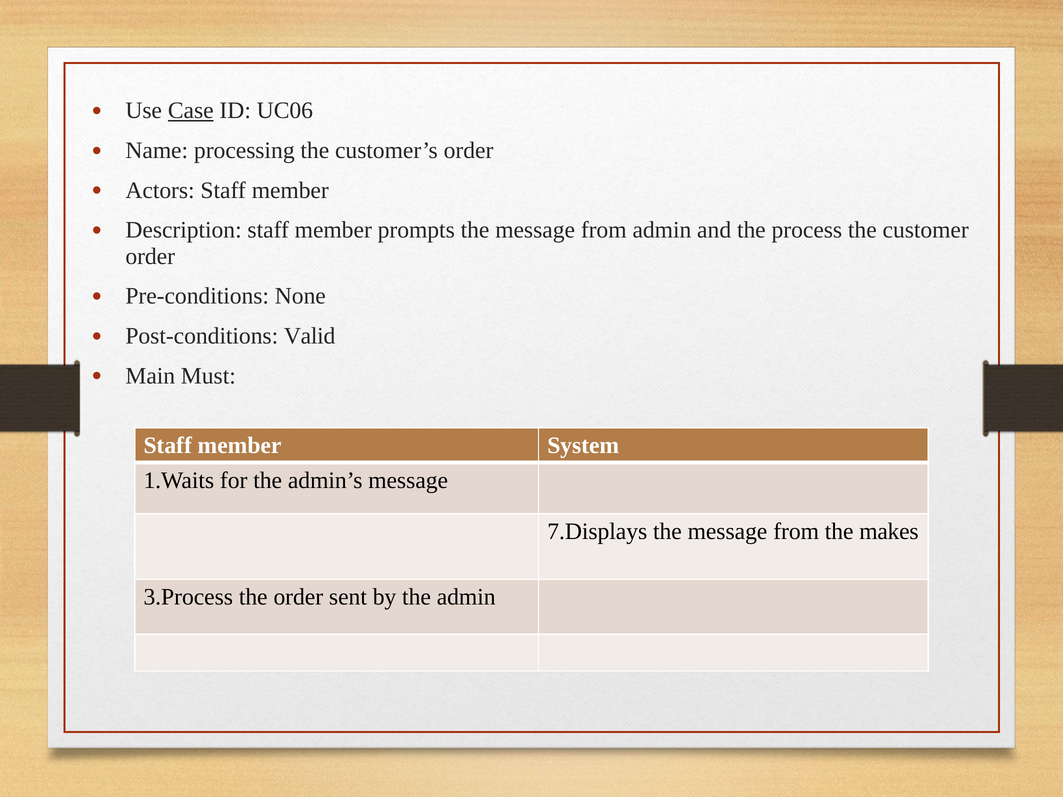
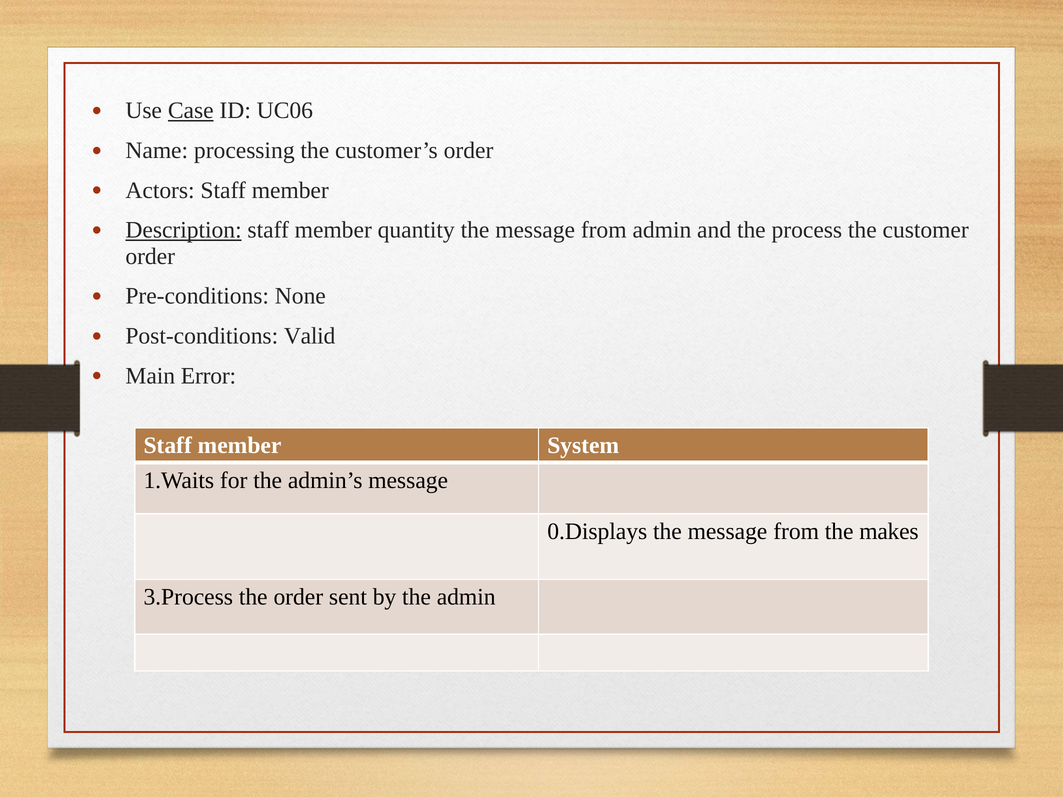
Description underline: none -> present (184, 230)
prompts: prompts -> quantity (416, 230)
Must: Must -> Error (208, 376)
7.Displays: 7.Displays -> 0.Displays (597, 532)
